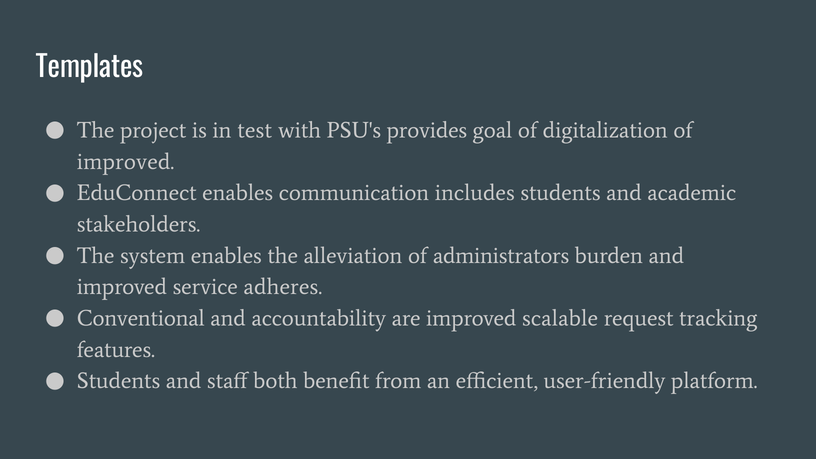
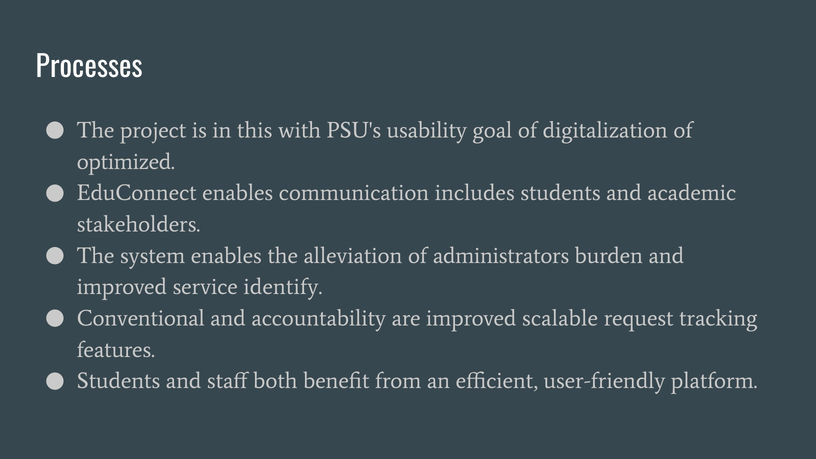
Templates: Templates -> Processes (89, 68)
test: test -> this (255, 130)
provides: provides -> usability (427, 130)
improved: improved -> optimized (126, 162)
adheres: adheres -> identify (283, 287)
